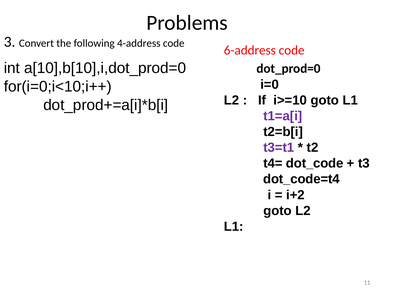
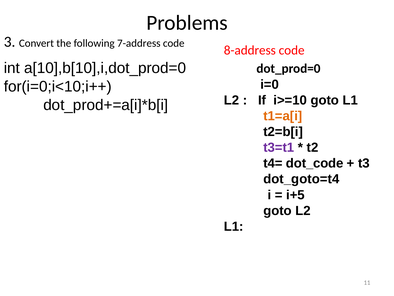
4-address: 4-address -> 7-address (139, 43)
6-address: 6-address -> 8-address (250, 50)
t1=a[i colour: purple -> orange (283, 116)
dot_code=t4: dot_code=t4 -> dot_goto=t4 (301, 179)
i+2: i+2 -> i+5 (295, 195)
